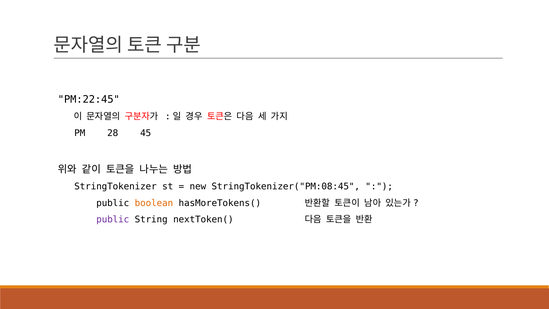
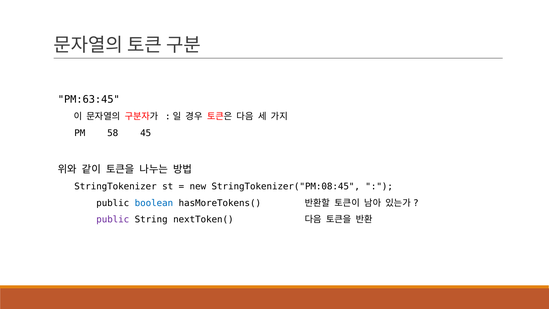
PM:22:45: PM:22:45 -> PM:63:45 (89, 99)
28: 28 -> 58 (113, 133)
boolean colour: orange -> blue (154, 203)
